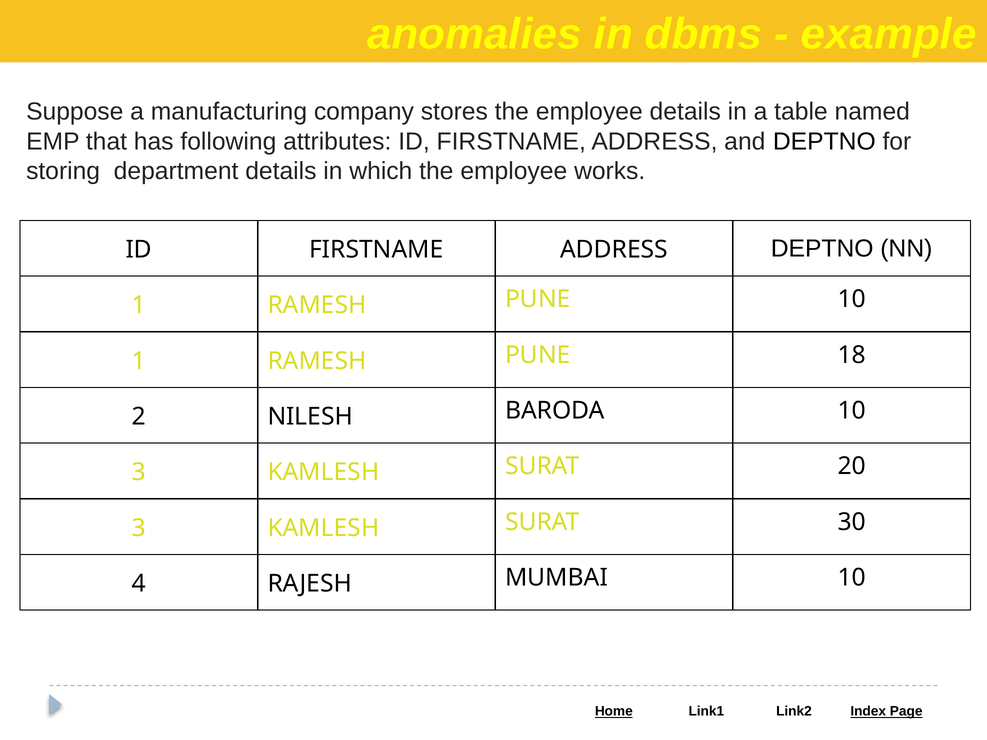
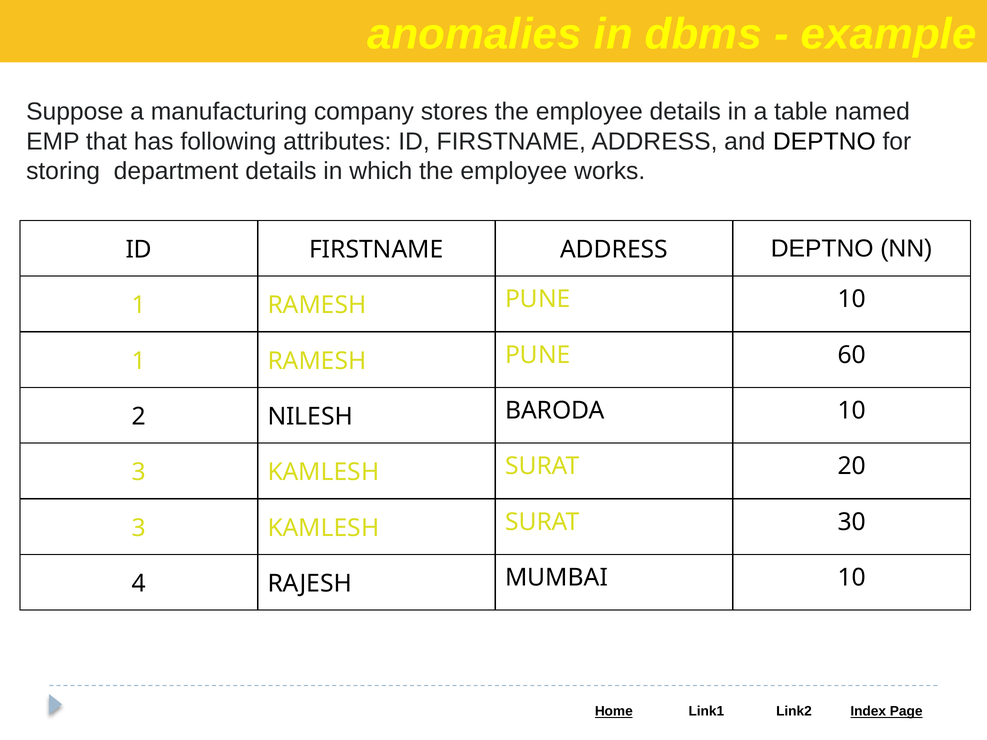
18: 18 -> 60 (852, 355)
